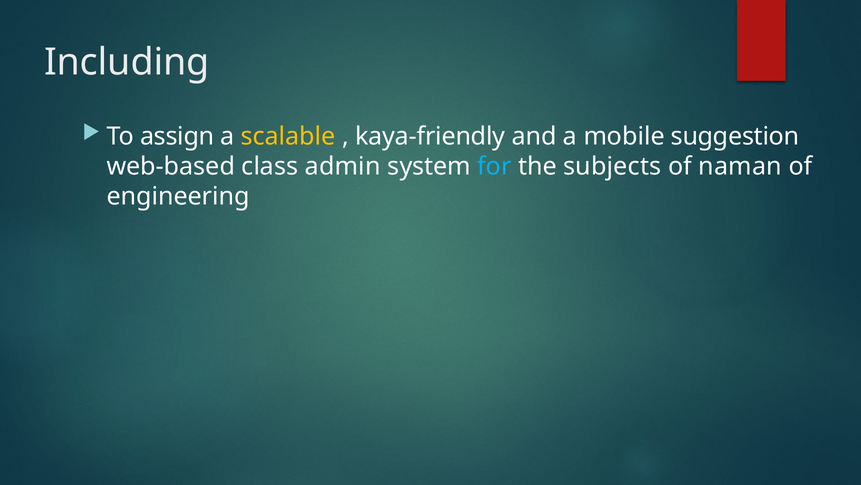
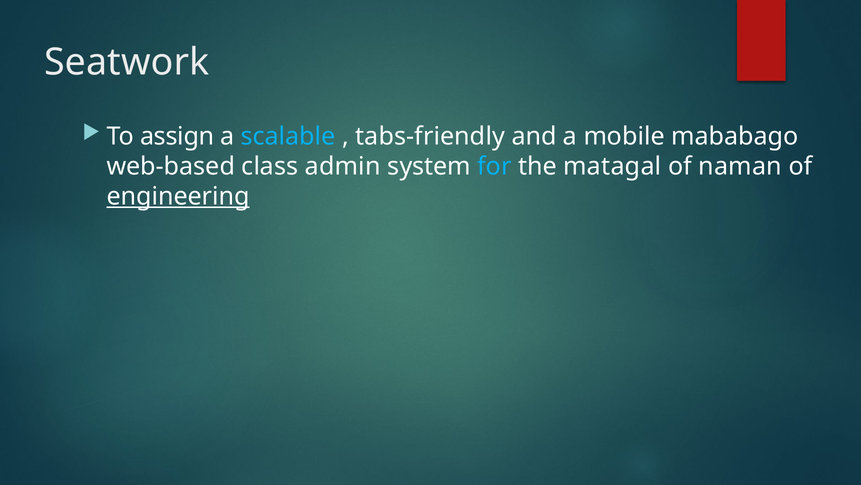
Including: Including -> Seatwork (127, 62)
scalable colour: yellow -> light blue (288, 136)
kaya-friendly: kaya-friendly -> tabs-friendly (430, 136)
suggestion: suggestion -> mababago (735, 136)
subjects: subjects -> matagal (612, 166)
engineering underline: none -> present (178, 196)
